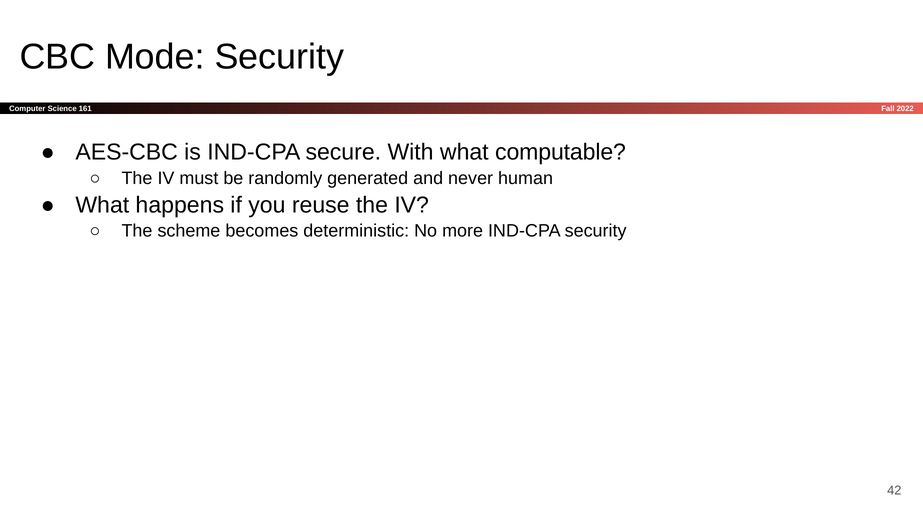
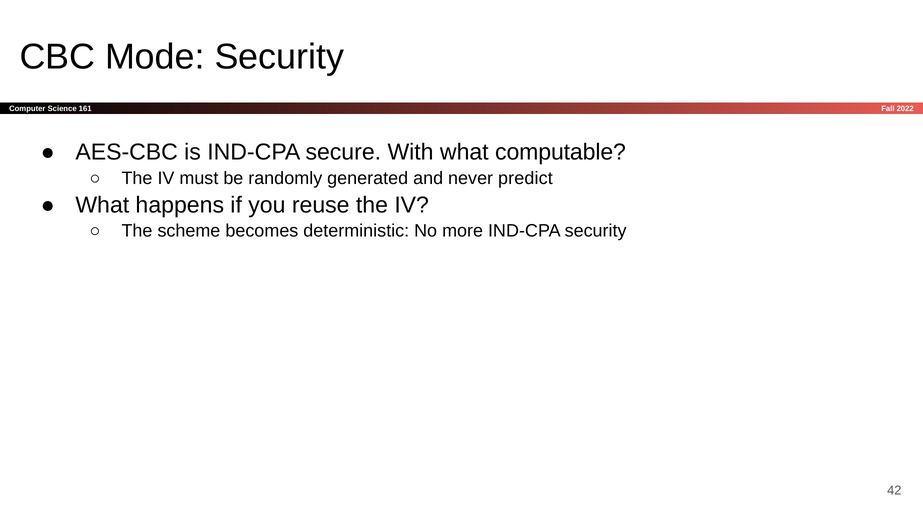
human: human -> predict (525, 178)
